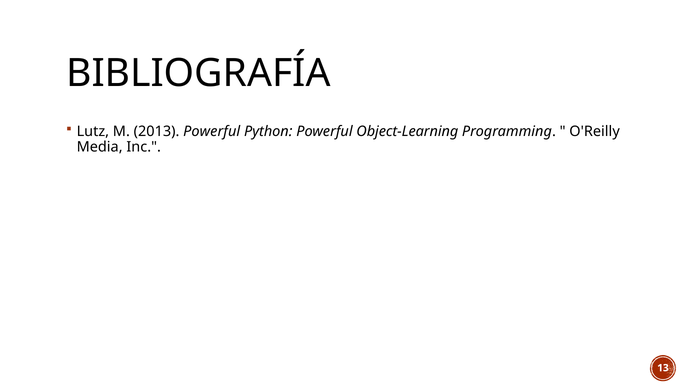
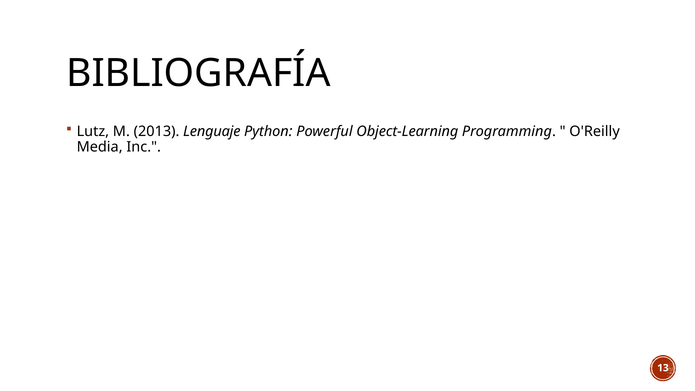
2013 Powerful: Powerful -> Lenguaje (212, 131)
